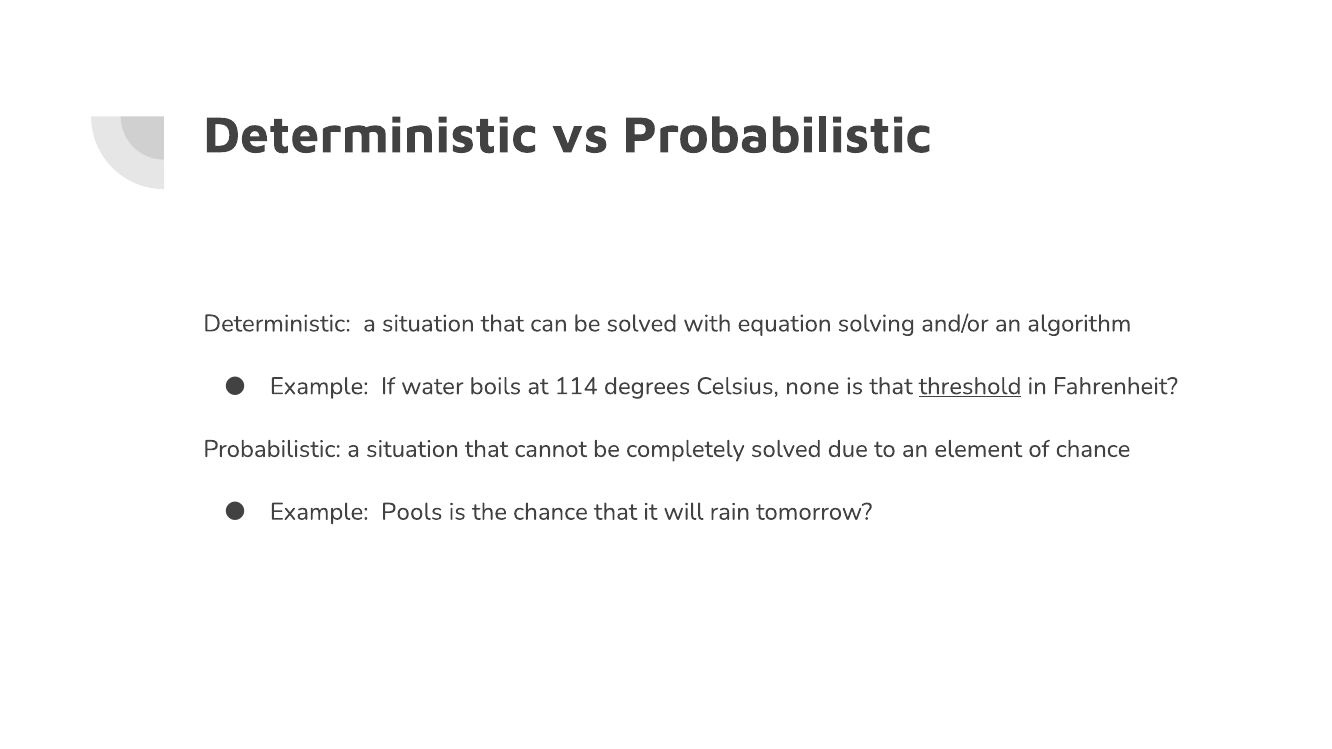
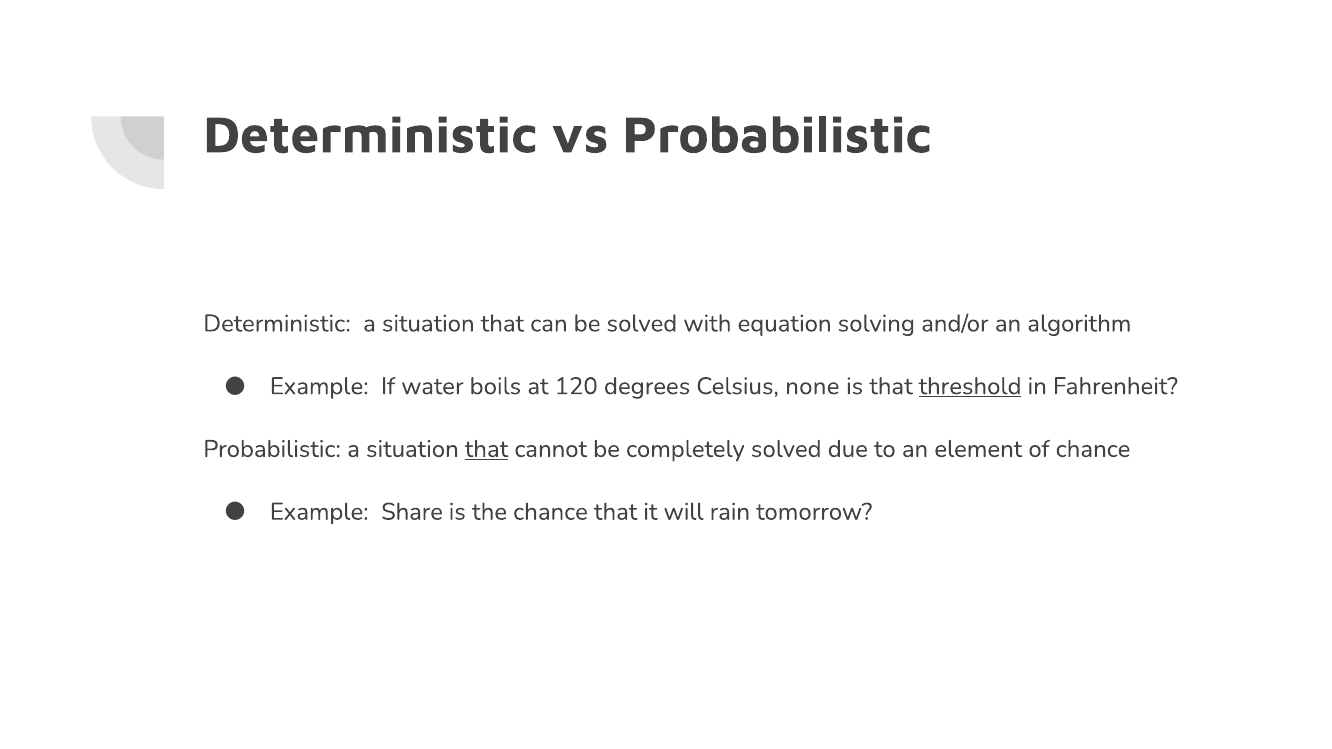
114: 114 -> 120 (576, 386)
that underline: none -> present (487, 449)
Pools: Pools -> Share (412, 512)
